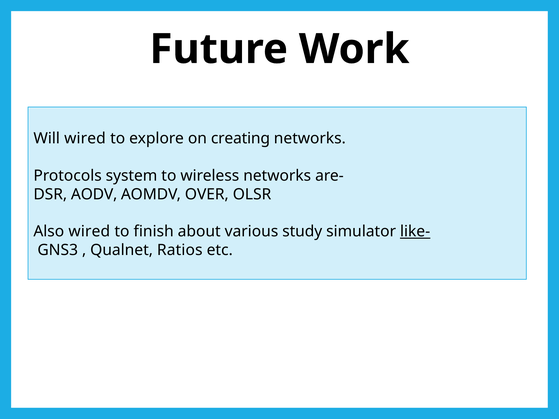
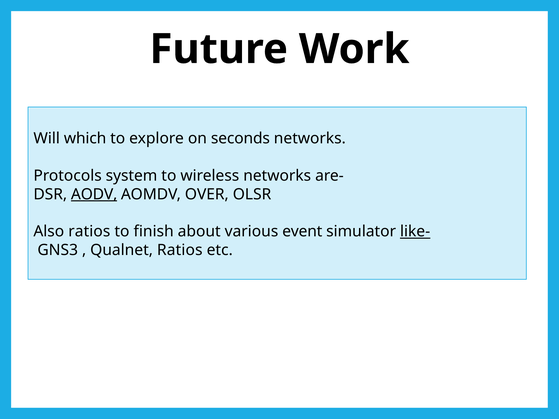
Will wired: wired -> which (85, 138)
creating: creating -> seconds (240, 138)
AODV underline: none -> present (94, 194)
Also wired: wired -> ratios (89, 232)
study: study -> event (302, 232)
